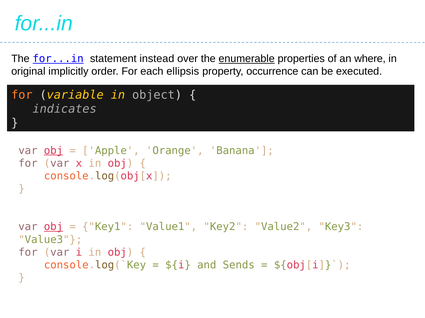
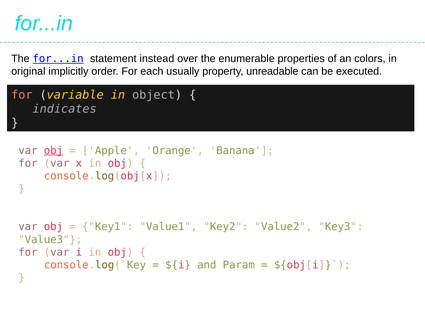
enumerable underline: present -> none (247, 59)
where: where -> colors (370, 59)
ellipsis: ellipsis -> usually (183, 72)
occurrence: occurrence -> unreadable (272, 72)
obj underline: present -> none (53, 227)
Sends: Sends -> Param (239, 266)
